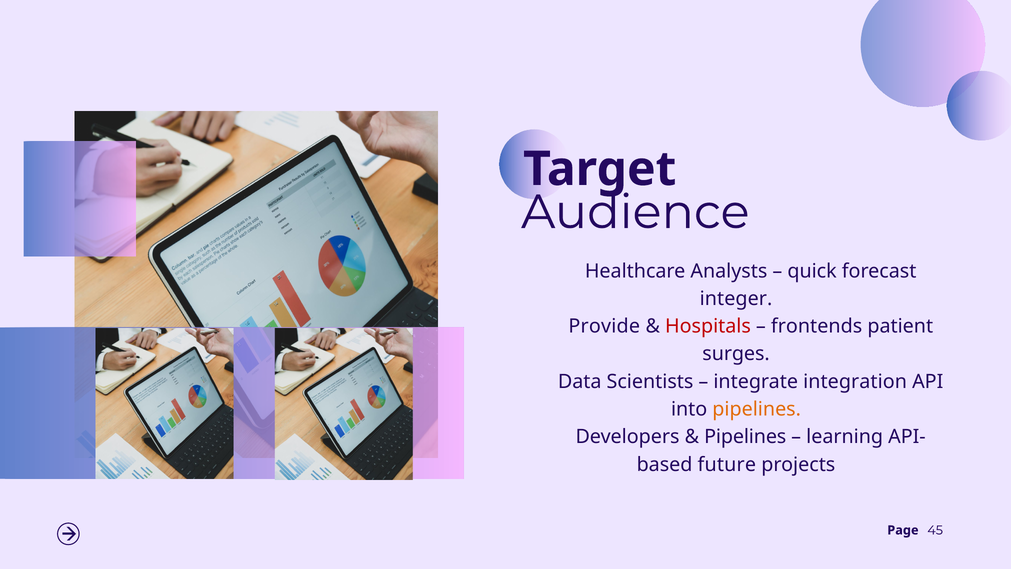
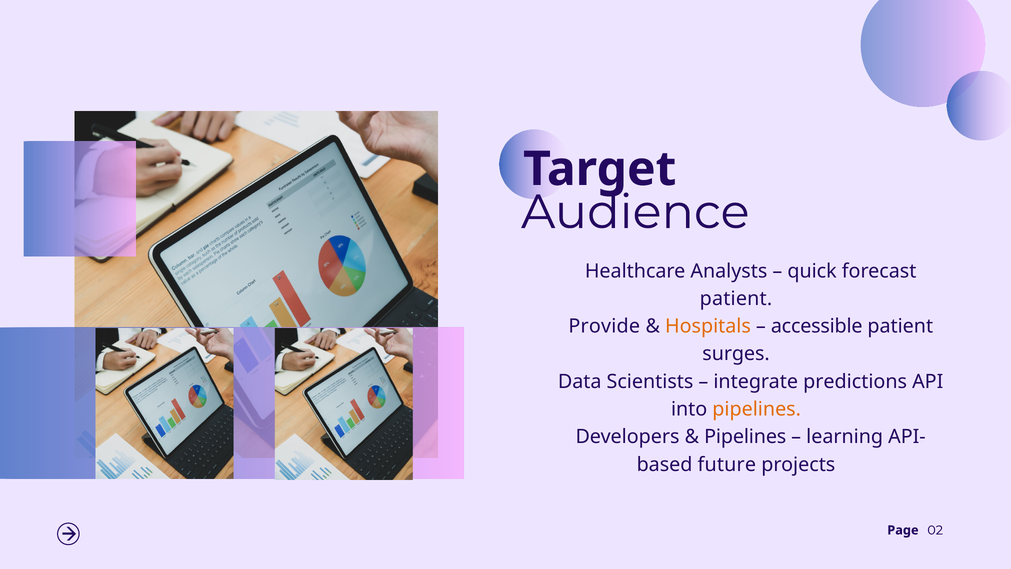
integer: integer -> patient (736, 298)
Hospitals colour: red -> orange (708, 326)
frontends: frontends -> accessible (817, 326)
integration: integration -> predictions (855, 381)
45: 45 -> 02 (935, 530)
